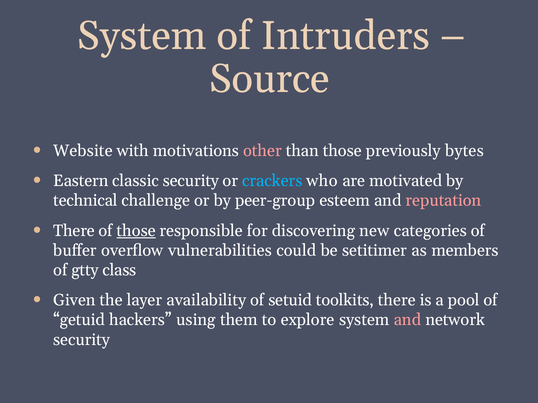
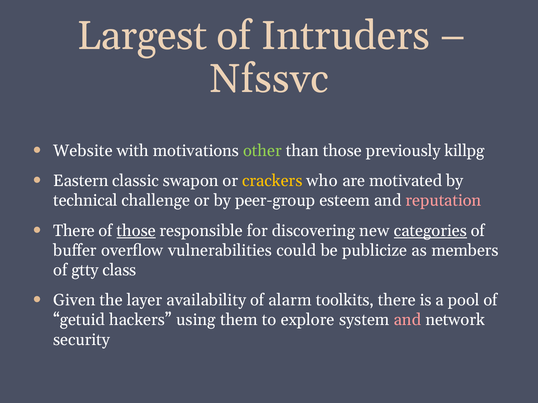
System: System -> Largest (142, 36)
Source: Source -> Nfssvc (269, 79)
other colour: pink -> light green (262, 151)
bytes: bytes -> killpg (465, 151)
classic security: security -> swapon (191, 181)
crackers colour: light blue -> yellow (272, 181)
categories underline: none -> present (430, 231)
setitimer: setitimer -> publicize (375, 251)
setuid: setuid -> alarm (290, 301)
